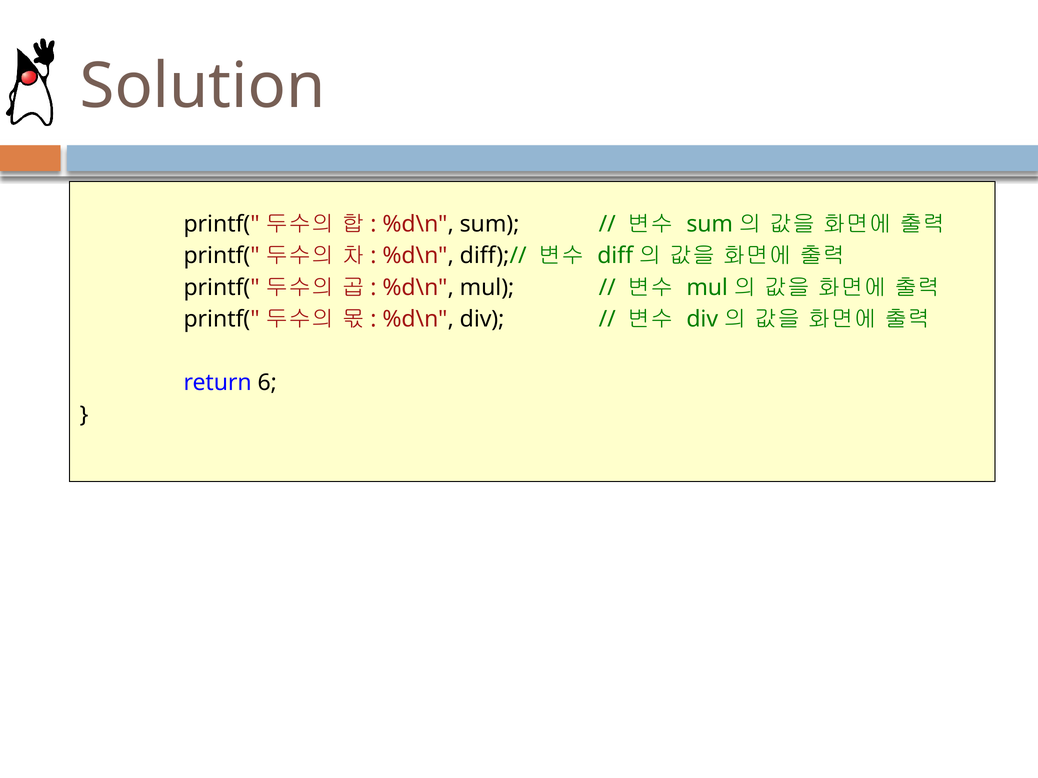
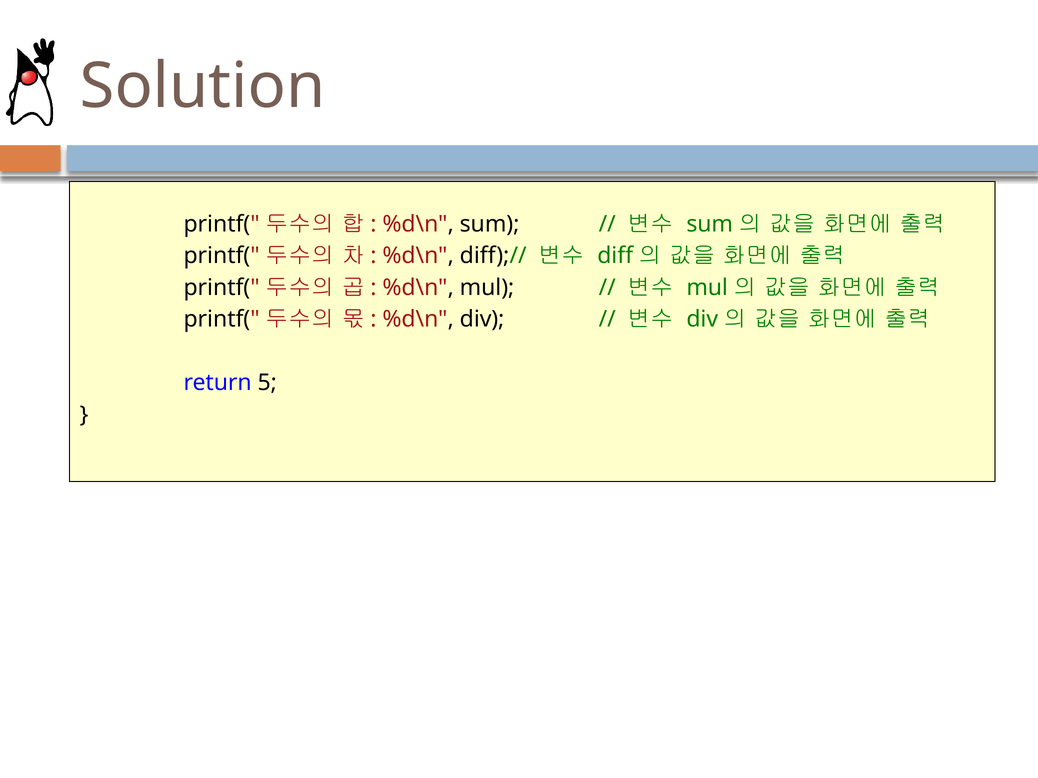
6: 6 -> 5 (267, 383)
